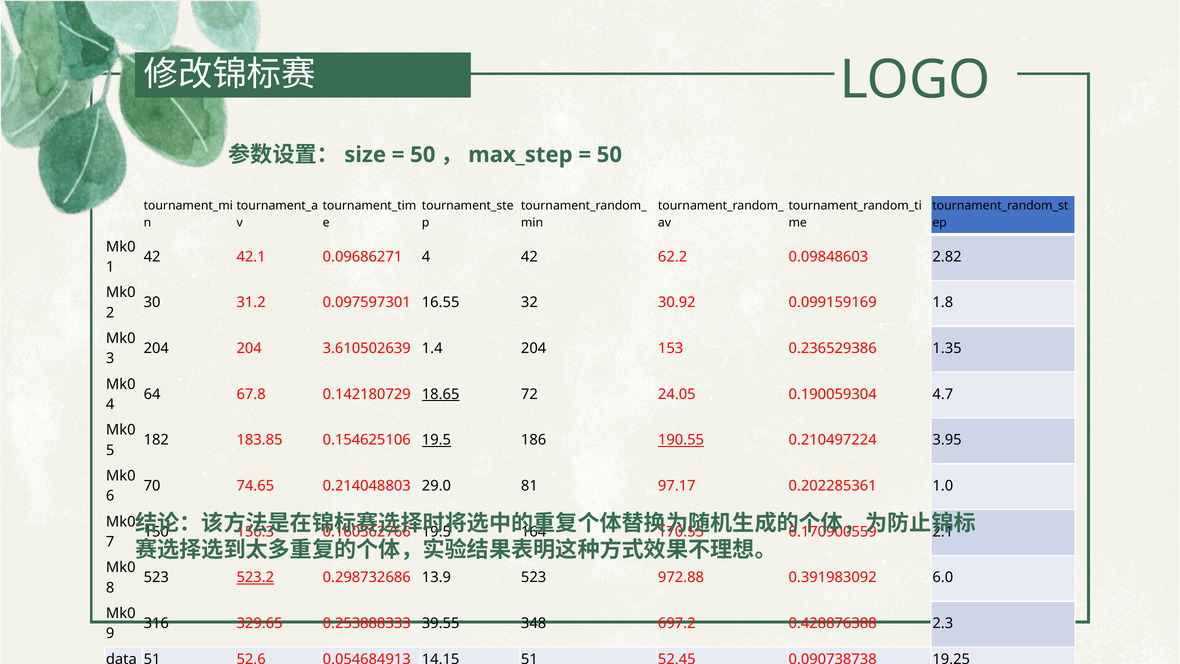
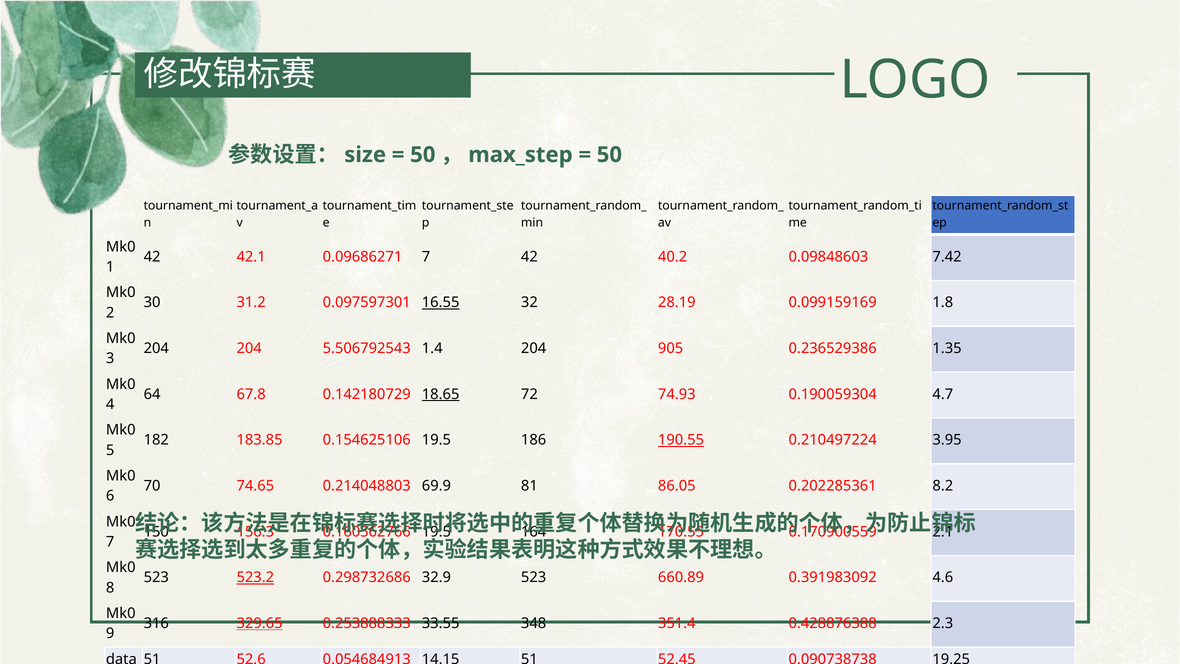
0.09686271 4: 4 -> 7 (426, 257)
62.2: 62.2 -> 40.2 (673, 257)
2.82: 2.82 -> 7.42 (947, 257)
16.55 underline: none -> present (441, 302)
30.92: 30.92 -> 28.19 (677, 302)
3.610502639: 3.610502639 -> 5.506792543 (367, 348)
153: 153 -> 905 (671, 348)
24.05: 24.05 -> 74.93 (677, 394)
19.5 underline: present -> none (436, 440)
29.0: 29.0 -> 69.9 (436, 486)
97.17: 97.17 -> 86.05 (677, 486)
1.0: 1.0 -> 8.2 (943, 486)
13.9: 13.9 -> 32.9 (436, 577)
972.88: 972.88 -> 660.89 (681, 577)
6.0: 6.0 -> 4.6 (943, 577)
329.65 underline: none -> present (260, 623)
39.55: 39.55 -> 33.55 (441, 623)
697.2: 697.2 -> 351.4 (677, 623)
